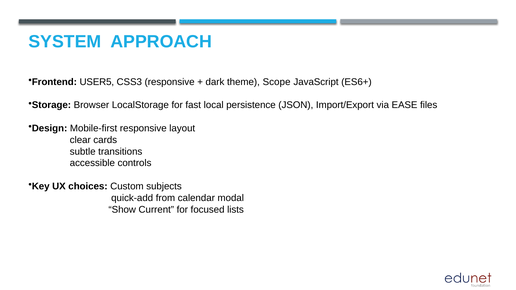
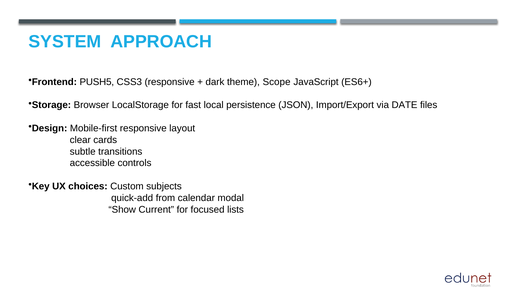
USER5: USER5 -> PUSH5 (97, 82)
EASE: EASE -> DATE (405, 105)
